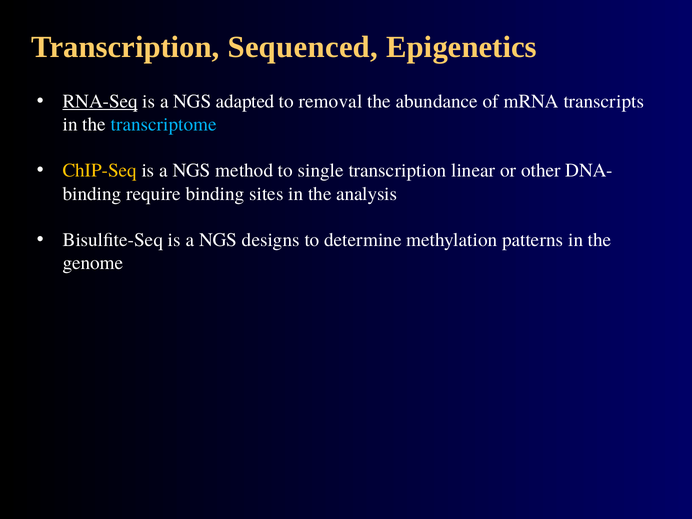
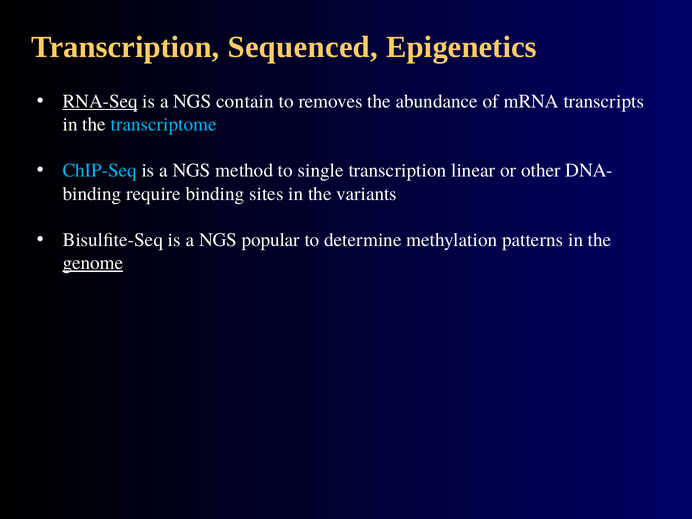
adapted: adapted -> contain (245, 101)
removal: removal -> removes (331, 101)
ChIP-Seq colour: yellow -> light blue (100, 171)
analysis: analysis -> variants (367, 194)
designs: designs -> popular (271, 240)
genome underline: none -> present (93, 263)
